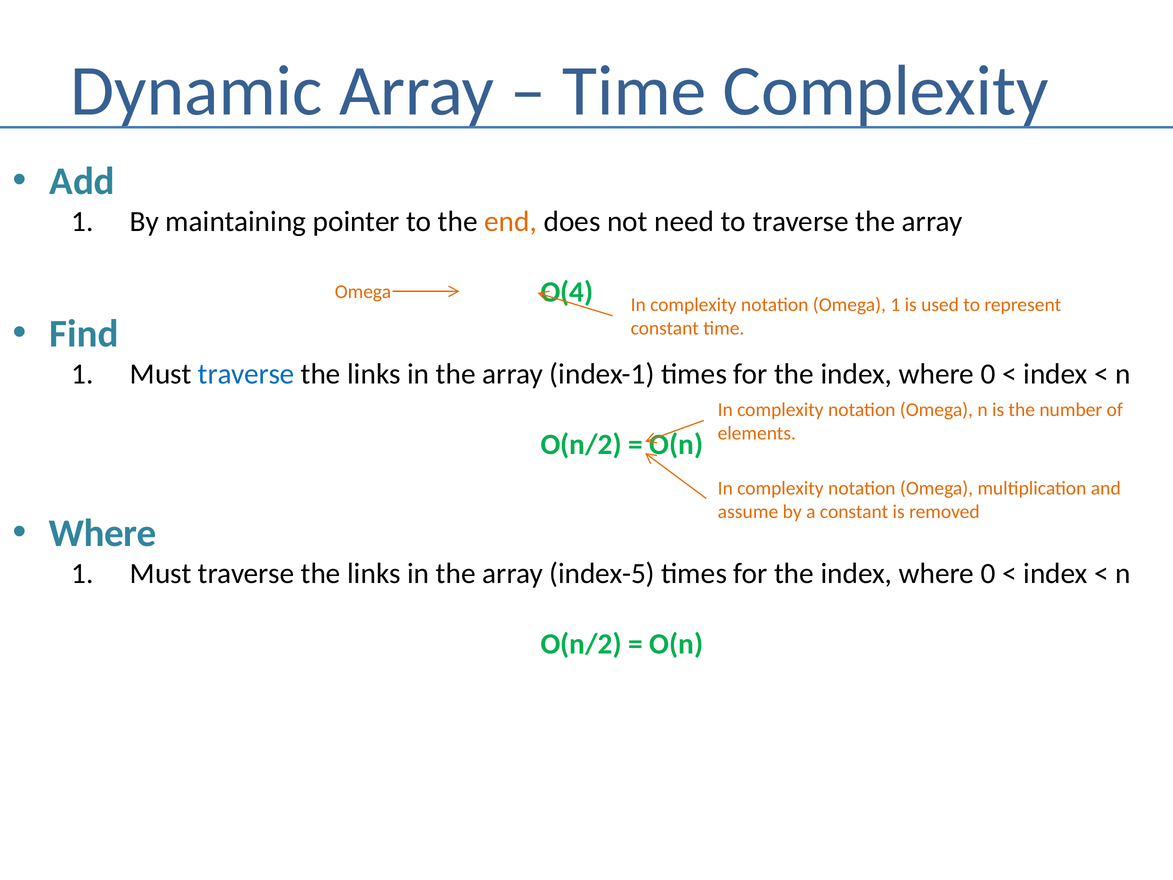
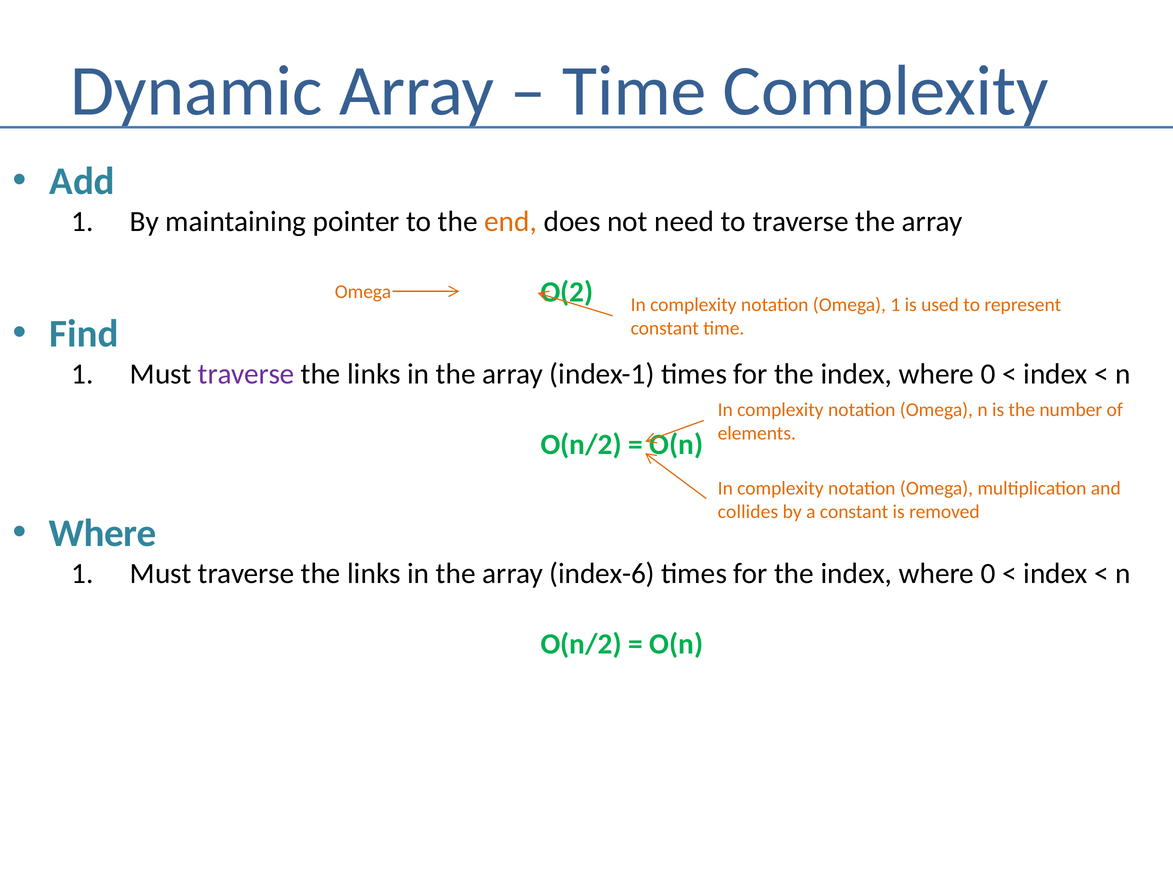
O(4: O(4 -> O(2 (567, 292)
traverse colour: blue -> purple (246, 374)
assume: assume -> collides (748, 511)
index-5: index-5 -> index-6 (602, 574)
